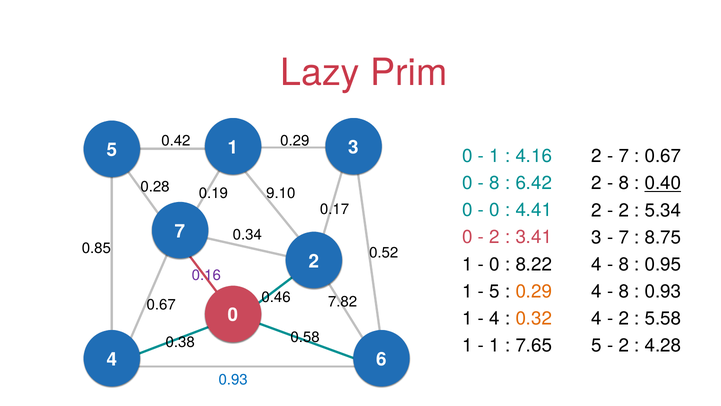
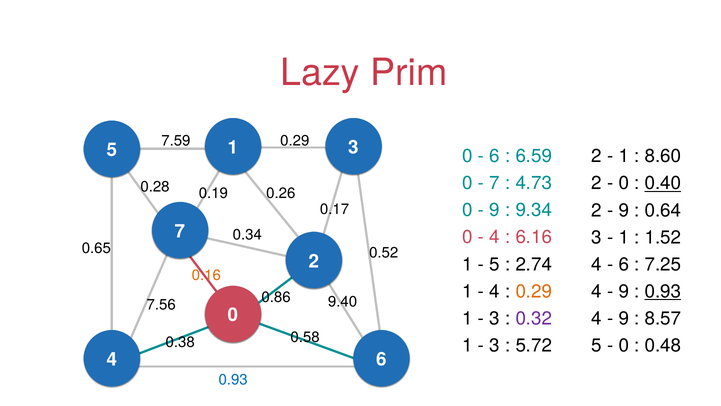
0.42: 0.42 -> 7.59 (176, 141)
1: 1 -> 6 (495, 156)
4.16: 4.16 -> 6.59 (534, 156)
7: 7 -> 1 (624, 156)
0.67: 0.67 -> 8.60 (663, 156)
8: 8 -> 7 (495, 183)
6.42: 6.42 -> 4.73 (534, 183)
8: 8 -> 0 (624, 183)
9.10: 9.10 -> 0.26 (281, 193)
0: 0 -> 9 (495, 210)
4.41: 4.41 -> 9.34 (534, 210)
2: 2 -> 9 (624, 210)
5.34: 5.34 -> 0.64 (663, 210)
2: 2 -> 4 (495, 237)
3.41: 3.41 -> 6.16 (534, 237)
7: 7 -> 1 (624, 237)
8.75: 8.75 -> 1.52 (663, 237)
0.85: 0.85 -> 0.65 (96, 248)
0: 0 -> 5 (495, 264)
8.22: 8.22 -> 2.74 (534, 264)
8: 8 -> 6 (624, 264)
0.95: 0.95 -> 7.25 (663, 264)
0.16 colour: purple -> orange (206, 275)
5: 5 -> 4 (495, 291)
8: 8 -> 9 (624, 291)
0.93 underline: none -> present (663, 291)
0.46: 0.46 -> 0.86 (276, 297)
7.82: 7.82 -> 9.40 (343, 301)
0.67: 0.67 -> 7.56 (161, 304)
4: 4 -> 3 (495, 318)
0.32 colour: orange -> purple (534, 318)
2: 2 -> 9 (624, 318)
5.58: 5.58 -> 8.57 (663, 318)
1: 1 -> 3 (495, 345)
7.65: 7.65 -> 5.72 (534, 345)
2: 2 -> 0 (624, 345)
4.28: 4.28 -> 0.48 (663, 345)
